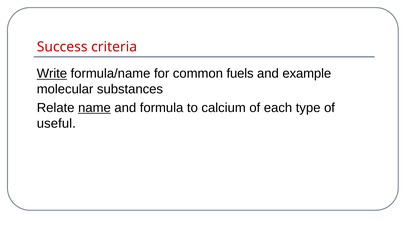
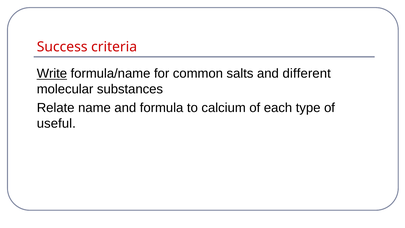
fuels: fuels -> salts (240, 74)
example: example -> different (307, 74)
name underline: present -> none (94, 108)
